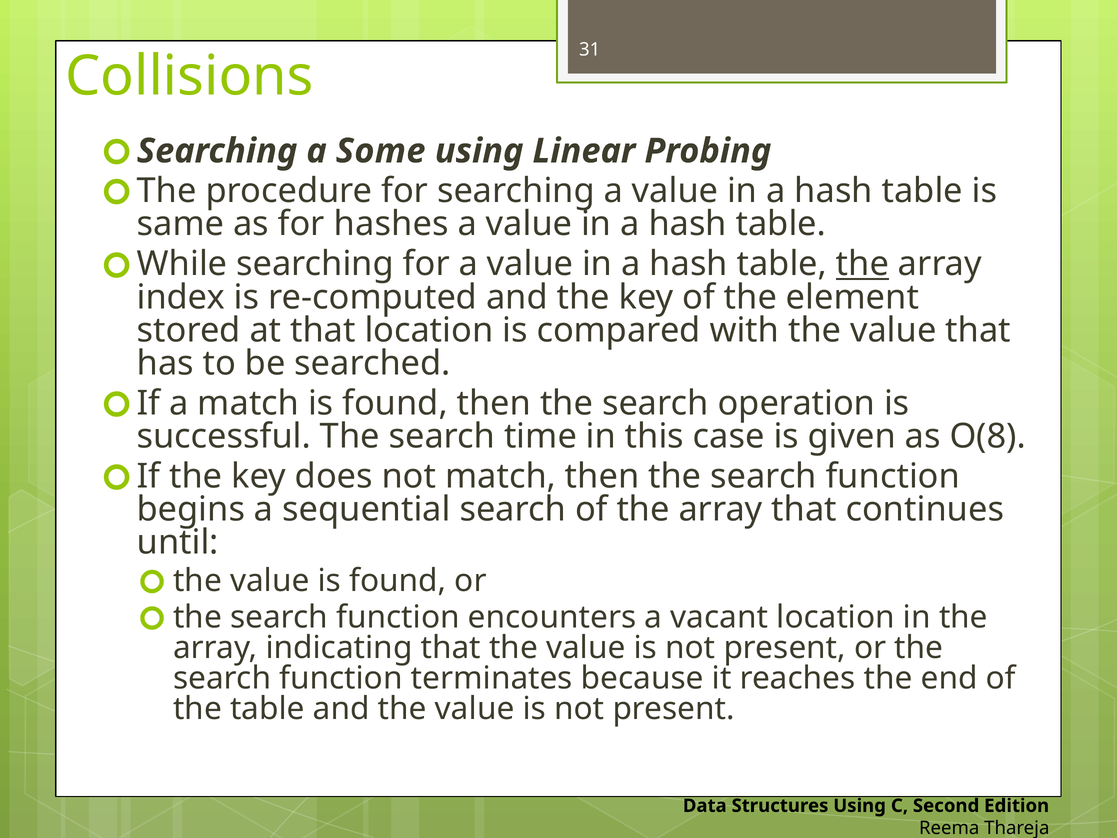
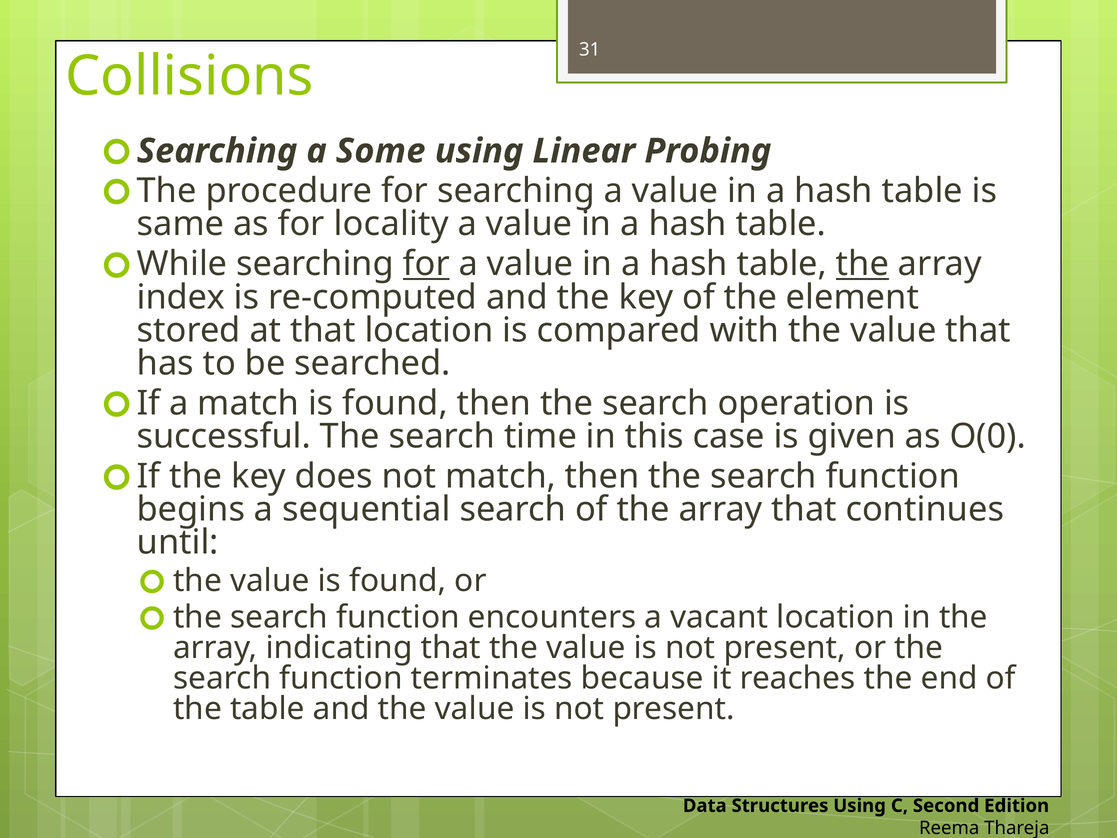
hashes: hashes -> locality (391, 224)
for underline: none -> present (426, 264)
O(8: O(8 -> O(0 (988, 436)
